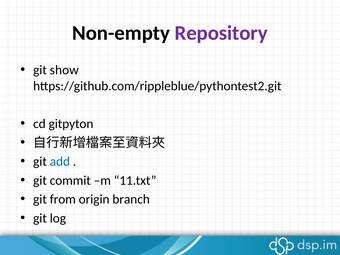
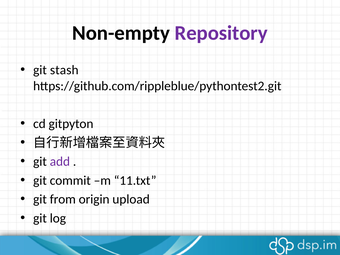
show: show -> stash (64, 70)
add colour: blue -> purple (60, 162)
branch: branch -> upload (131, 199)
